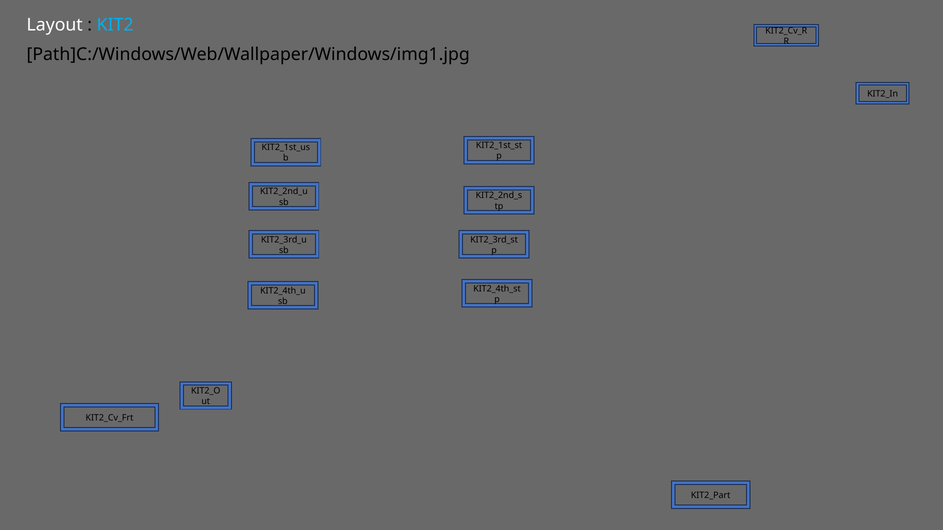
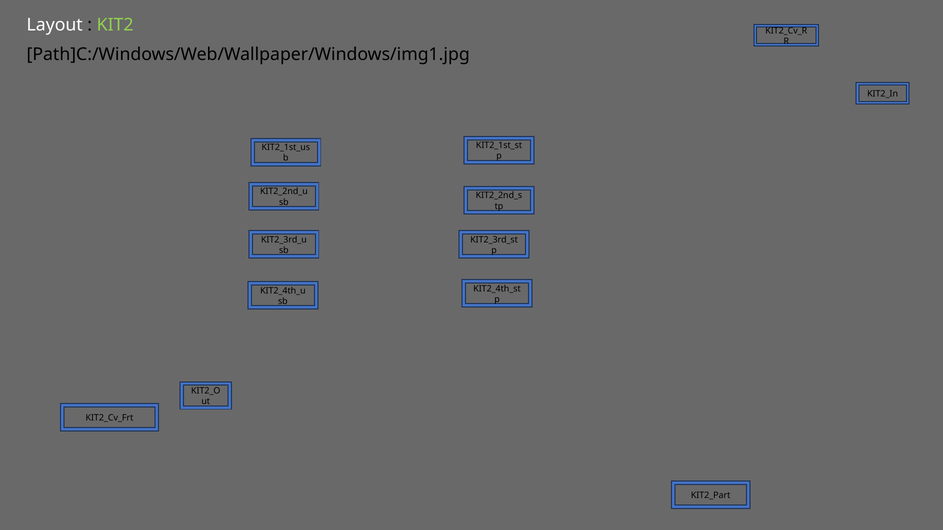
KIT2 colour: light blue -> light green (115, 25)
